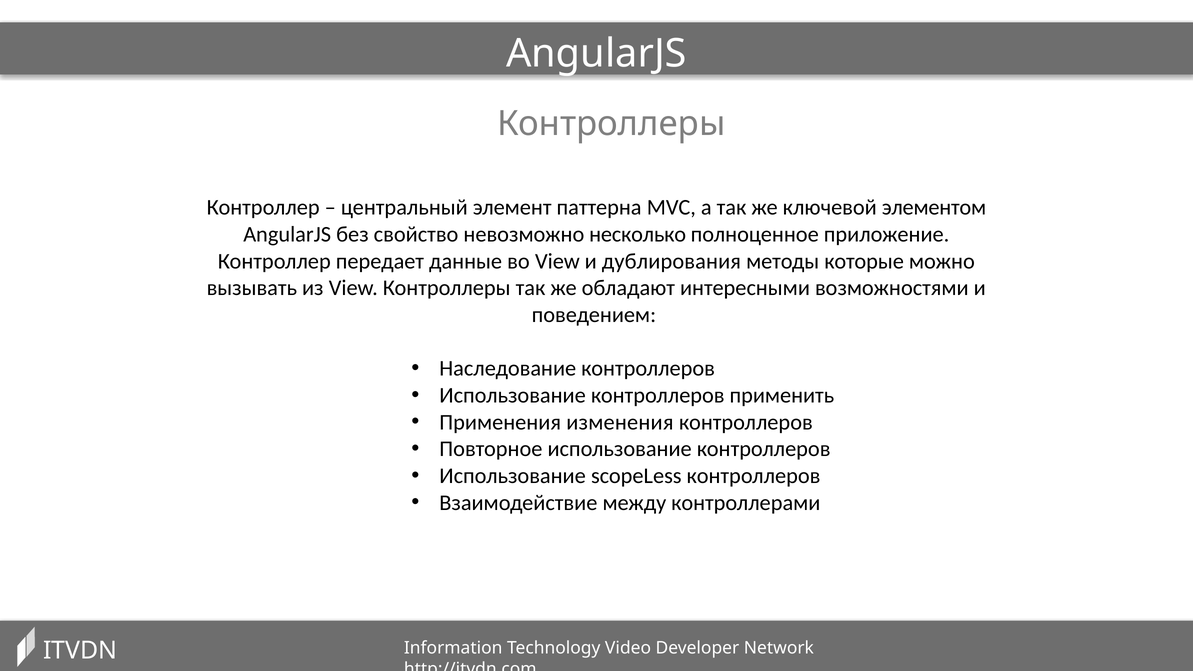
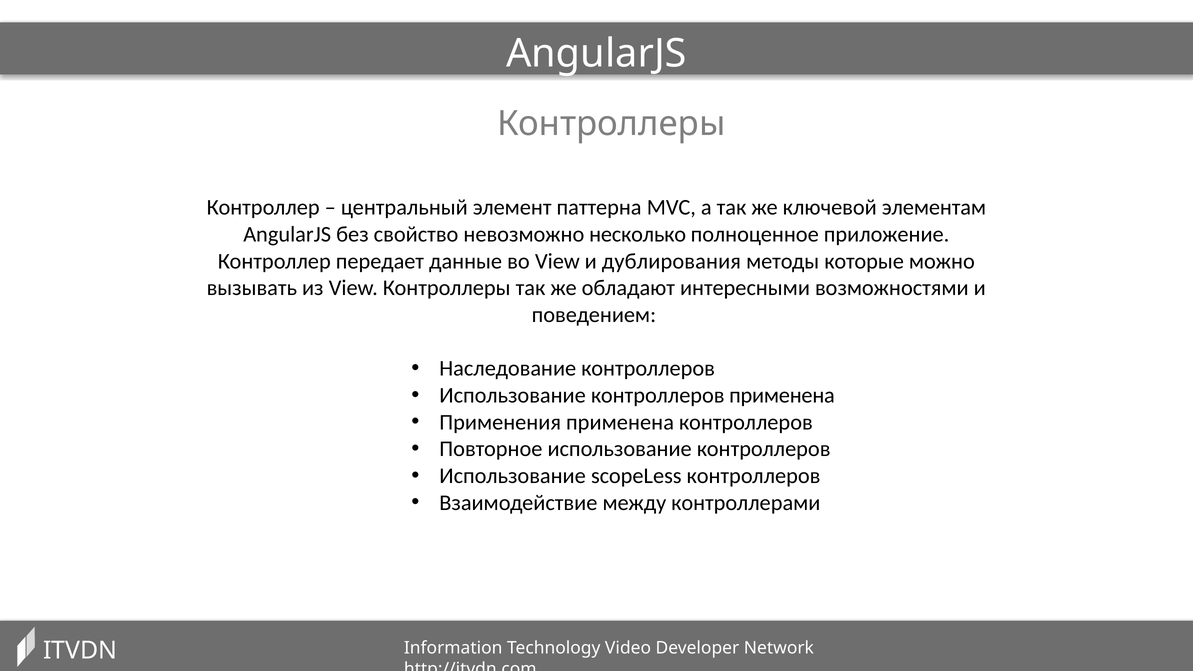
элементом: элементом -> элементам (934, 207)
контроллеров применить: применить -> применена (782, 395)
Применения изменения: изменения -> применена (620, 422)
